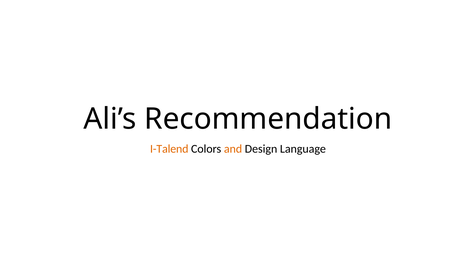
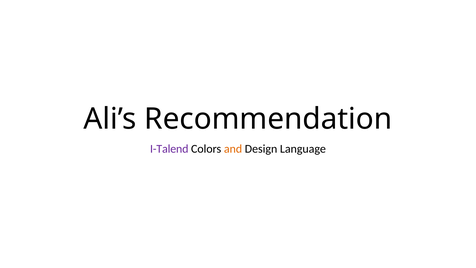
I-Talend colour: orange -> purple (169, 149)
